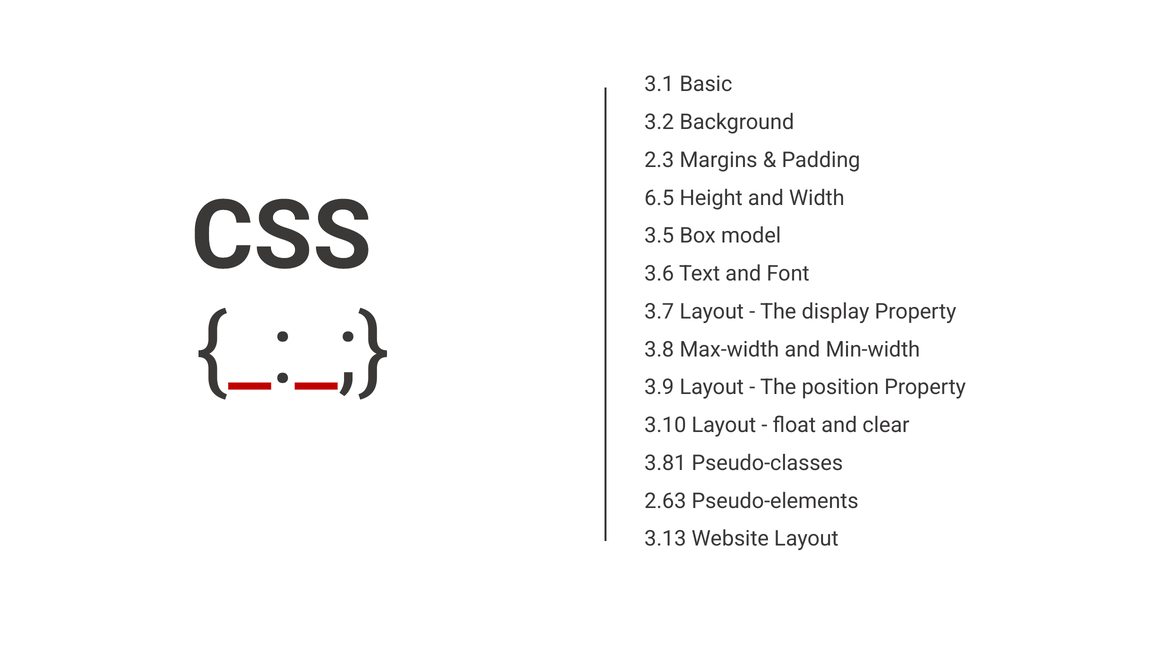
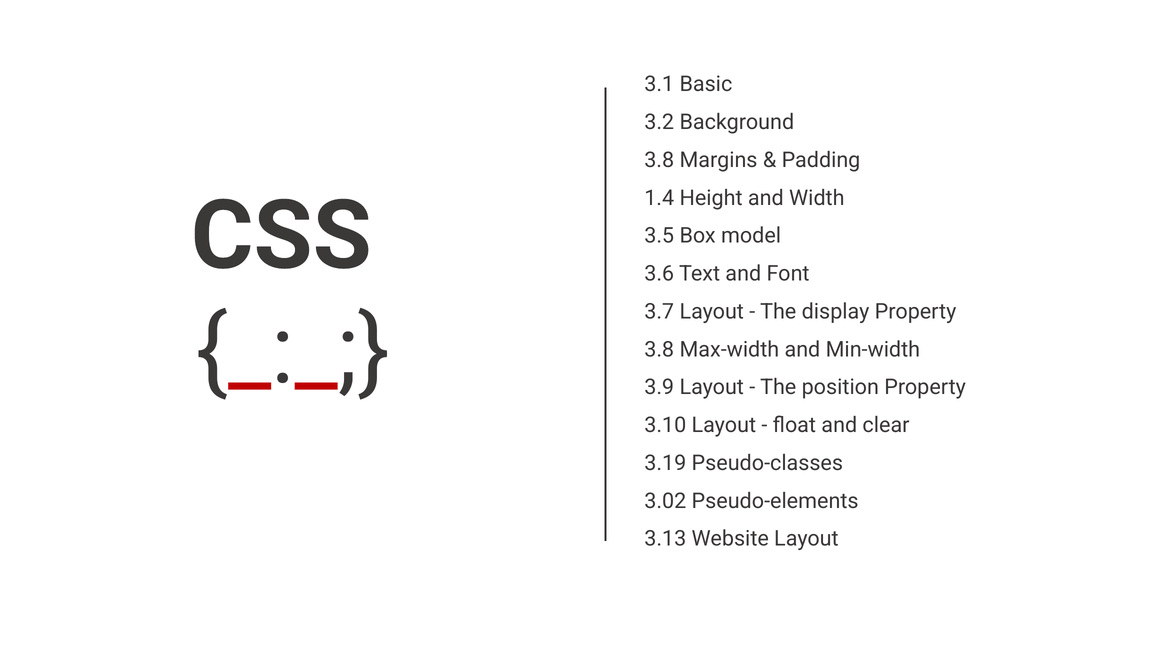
2.3: 2.3 -> 3.8 (659, 160)
6.5: 6.5 -> 1.4 (659, 198)
3.81: 3.81 -> 3.19 (665, 463)
2.63: 2.63 -> 3.02 (665, 501)
